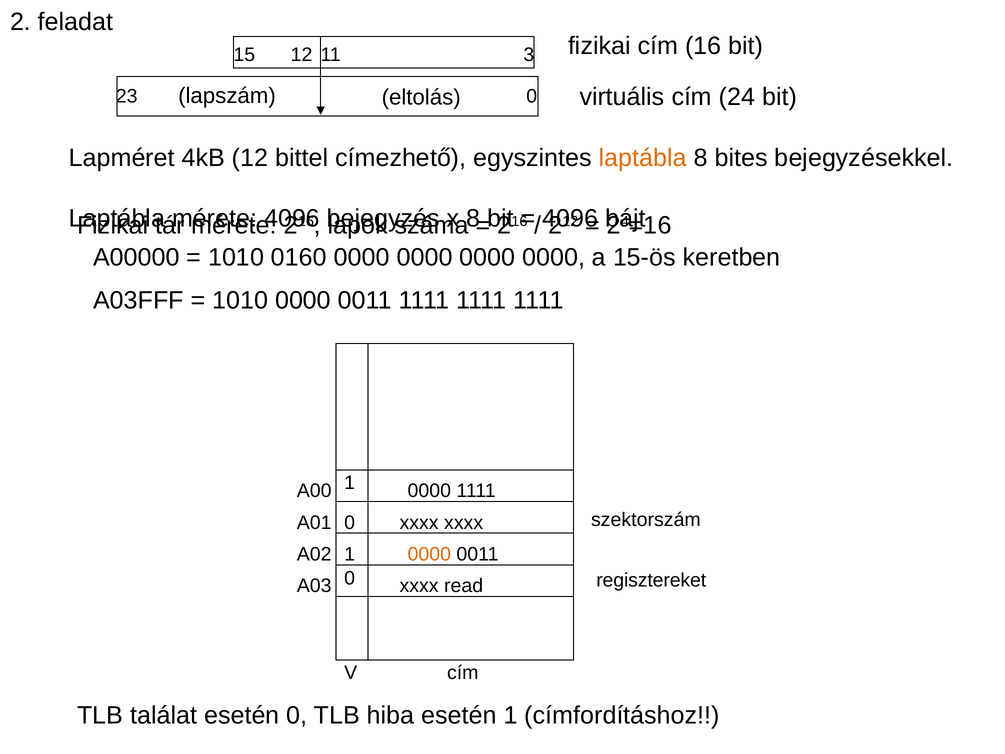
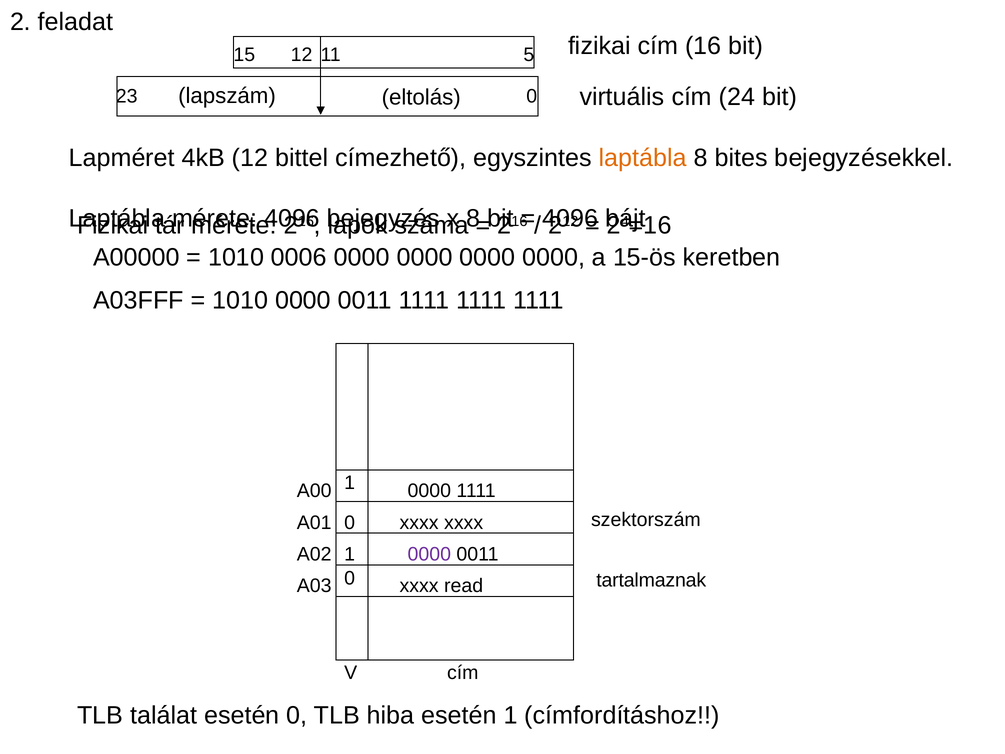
3: 3 -> 5 (529, 55)
0160: 0160 -> 0006 (299, 257)
0000 colour: orange -> purple (429, 554)
regisztereket: regisztereket -> tartalmaznak (651, 580)
